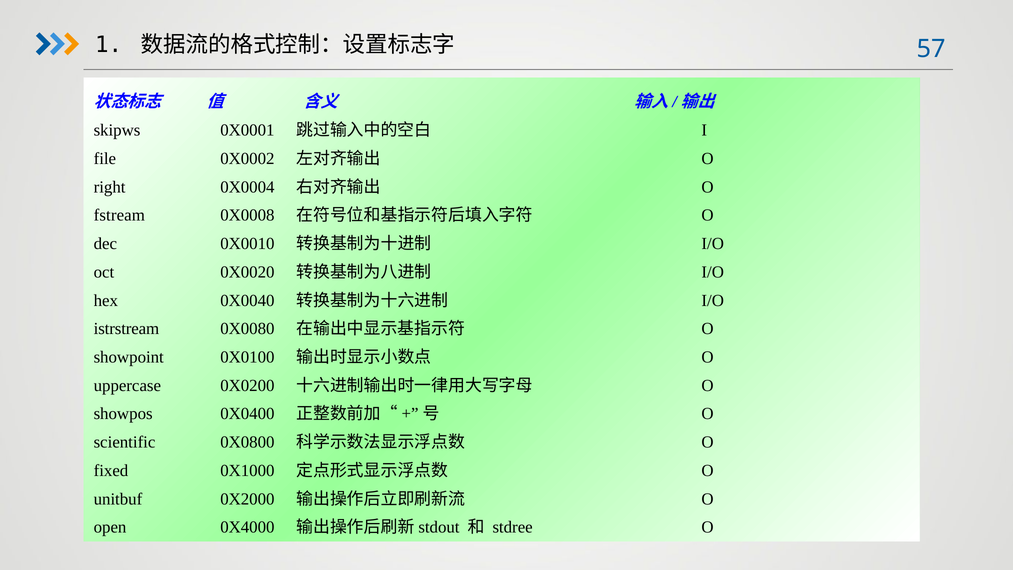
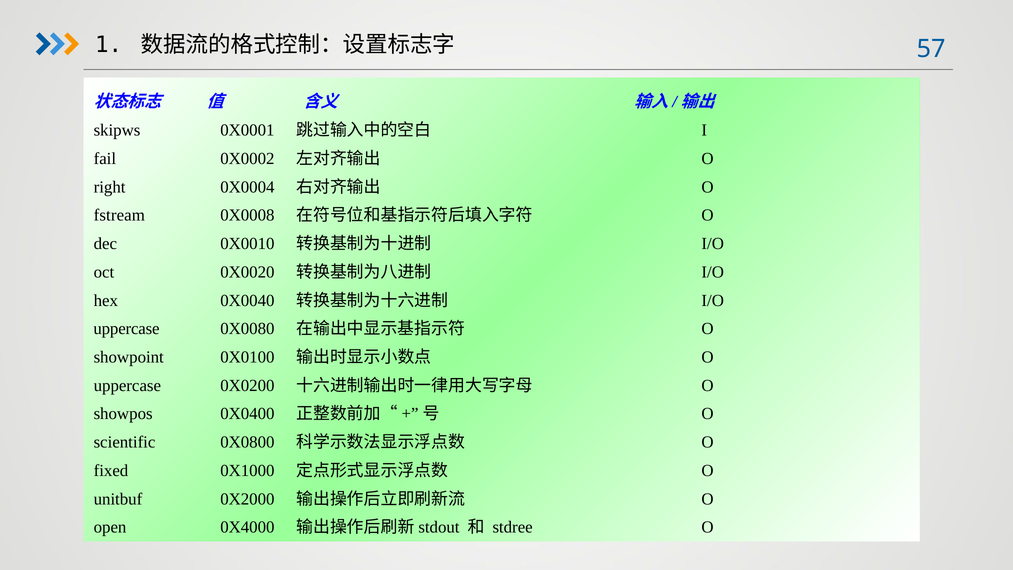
file: file -> fail (105, 159)
istrstream: istrstream -> uppercase (126, 329)
